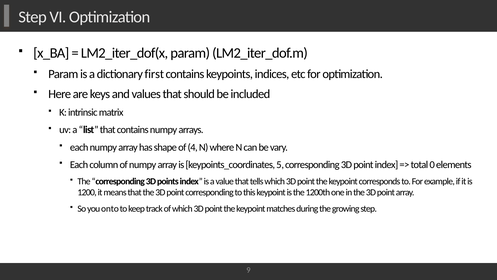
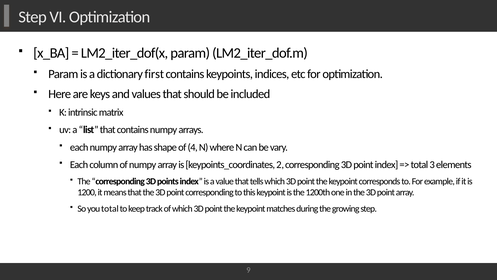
5: 5 -> 2 (280, 164)
0: 0 -> 3 (432, 164)
you onto: onto -> total (110, 208)
